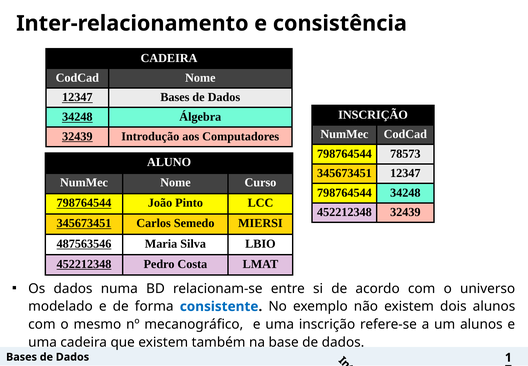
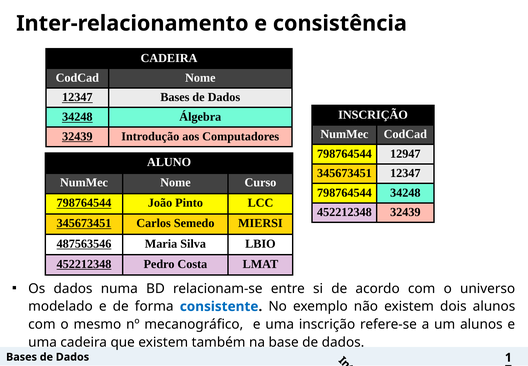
78573: 78573 -> 12947 (405, 153)
